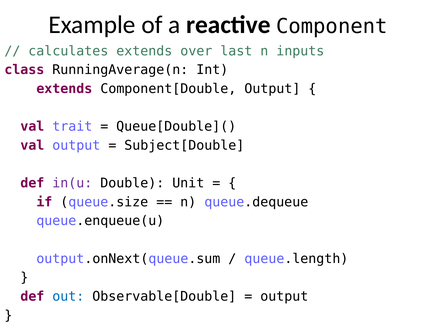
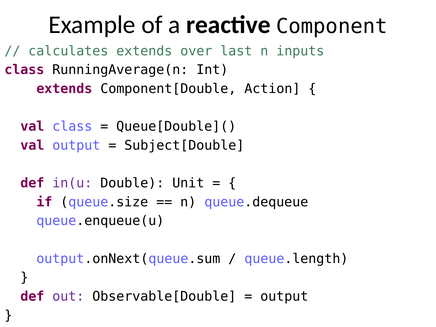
Component[Double Output: Output -> Action (272, 89)
val trait: trait -> class (72, 127)
out colour: blue -> purple (68, 296)
